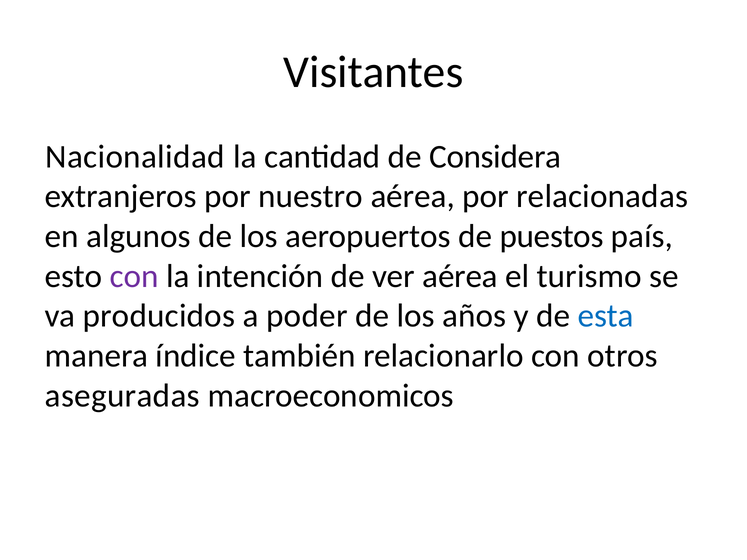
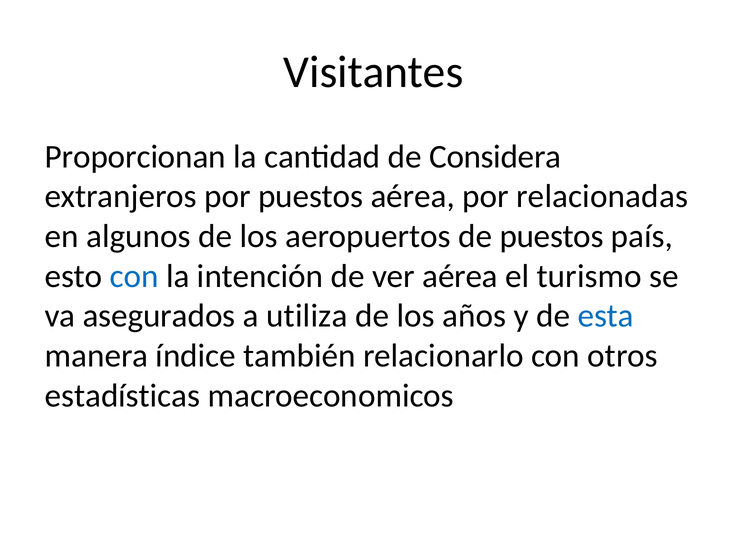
Nacionalidad: Nacionalidad -> Proporcionan (135, 157)
por nuestro: nuestro -> puestos (311, 197)
con colour: purple -> blue (134, 276)
producidos: producidos -> asegurados (159, 316)
poder: poder -> utiliza (307, 316)
aseguradas: aseguradas -> estadísticas (123, 396)
